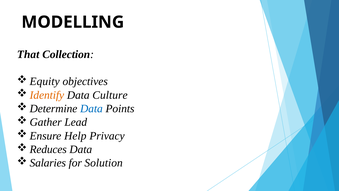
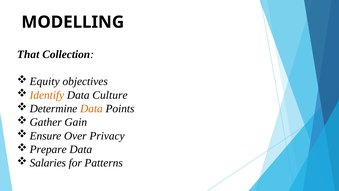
Data colour: blue -> orange (91, 108)
Lead: Lead -> Gain (76, 122)
Help: Help -> Over (75, 136)
Reduces: Reduces -> Prepare (48, 149)
Solution: Solution -> Patterns (104, 163)
